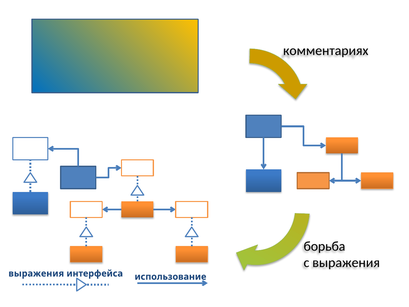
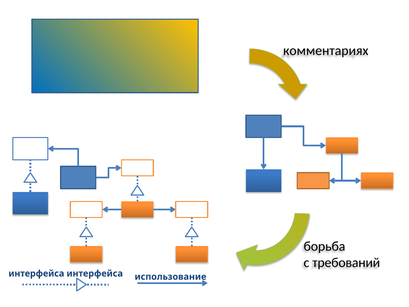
с выражения: выражения -> требований (346, 262)
выражения: выражения -> интерфейса (36, 273)
